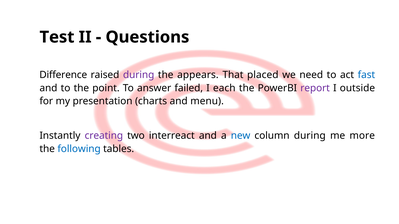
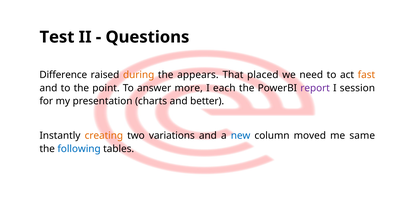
during colour: purple -> orange (139, 75)
fast colour: blue -> orange (366, 75)
failed: failed -> more (189, 88)
outside: outside -> session (357, 88)
menu: menu -> better (207, 101)
creating colour: purple -> orange (104, 136)
interreact: interreact -> variations (172, 136)
column during: during -> moved (310, 136)
more: more -> same (362, 136)
